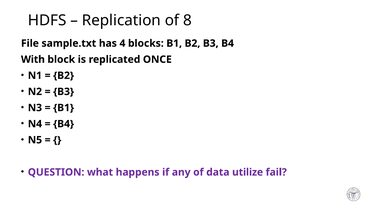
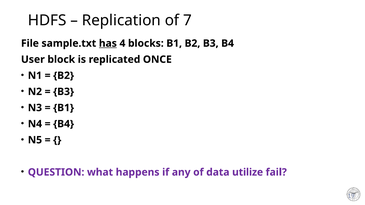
8: 8 -> 7 (187, 20)
has underline: none -> present (108, 43)
With: With -> User (33, 60)
